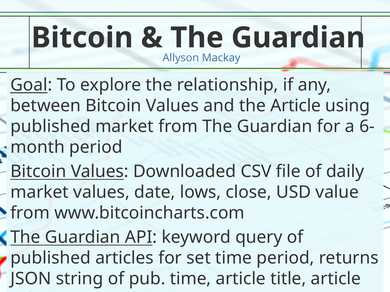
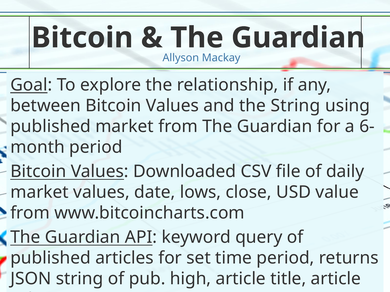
the Article: Article -> String (295, 106)
pub time: time -> high (191, 279)
